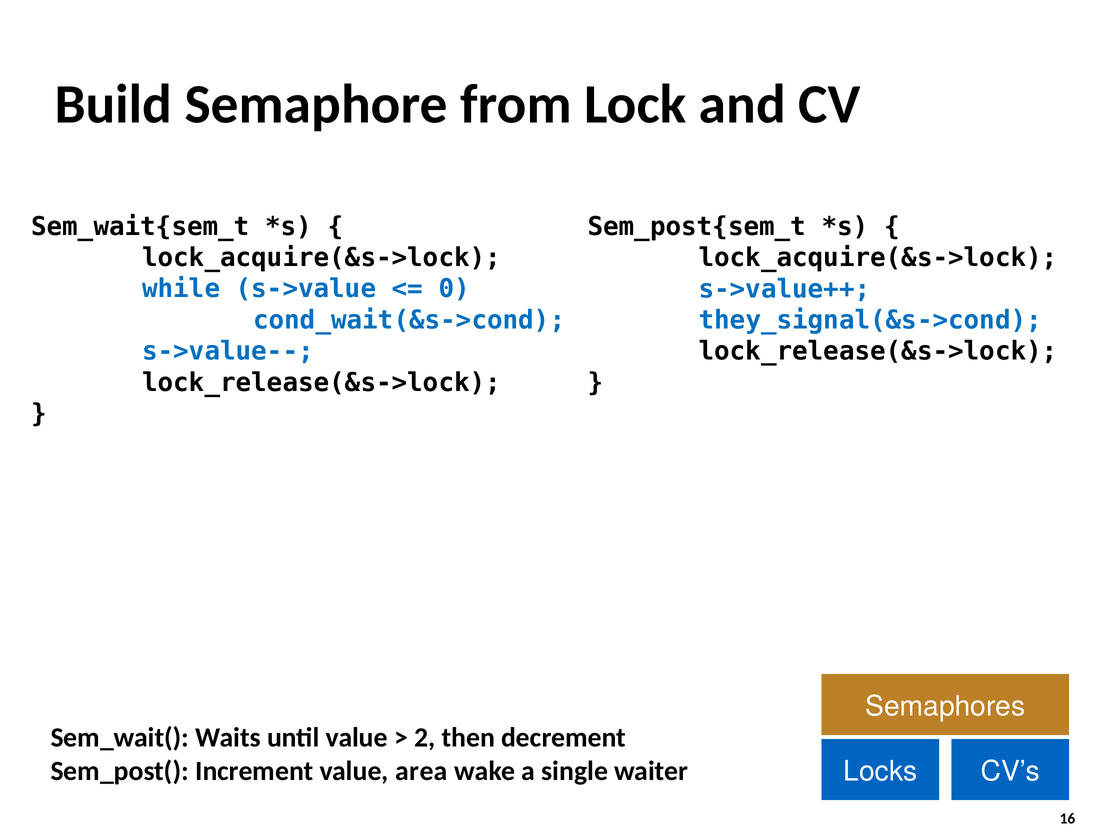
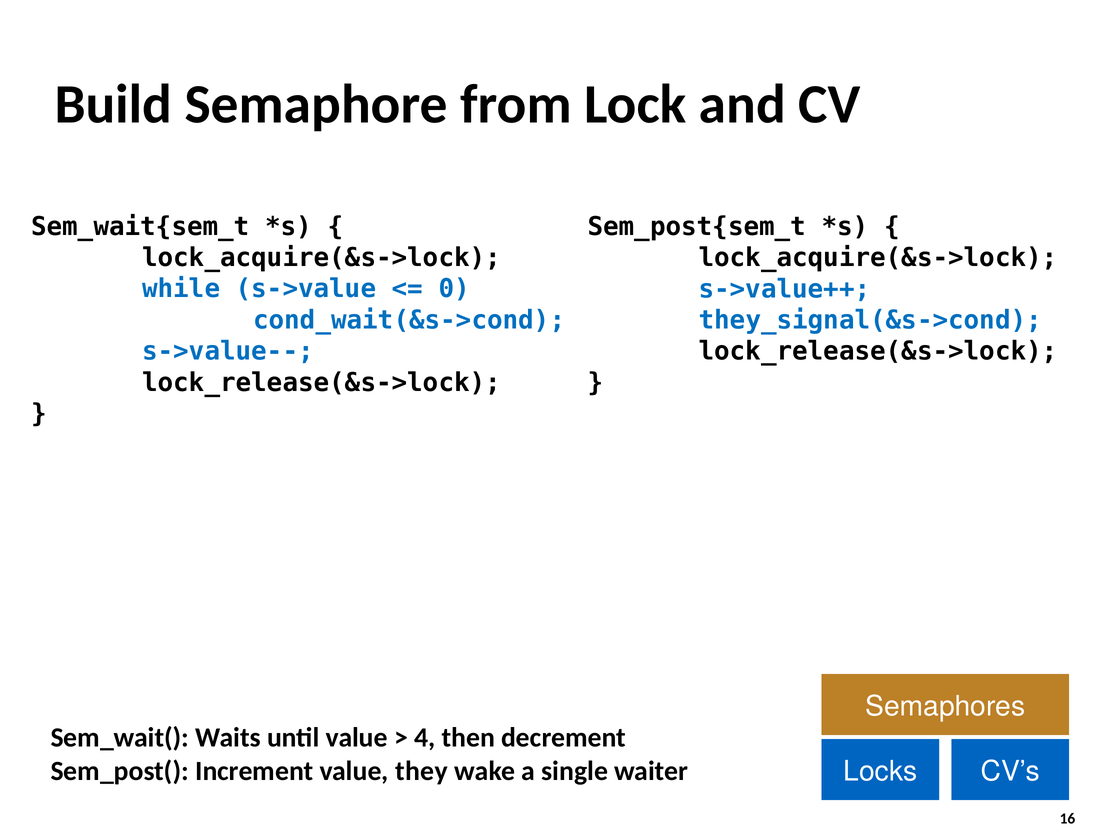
2: 2 -> 4 (425, 737)
area: area -> they (421, 770)
